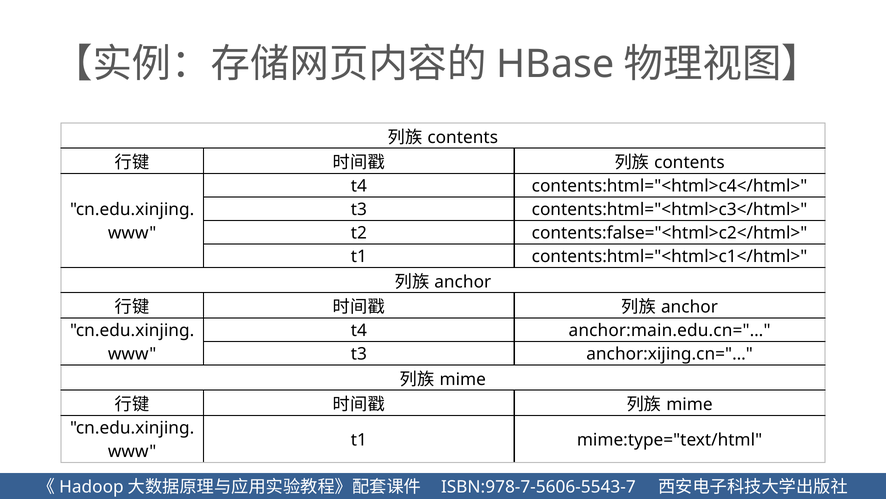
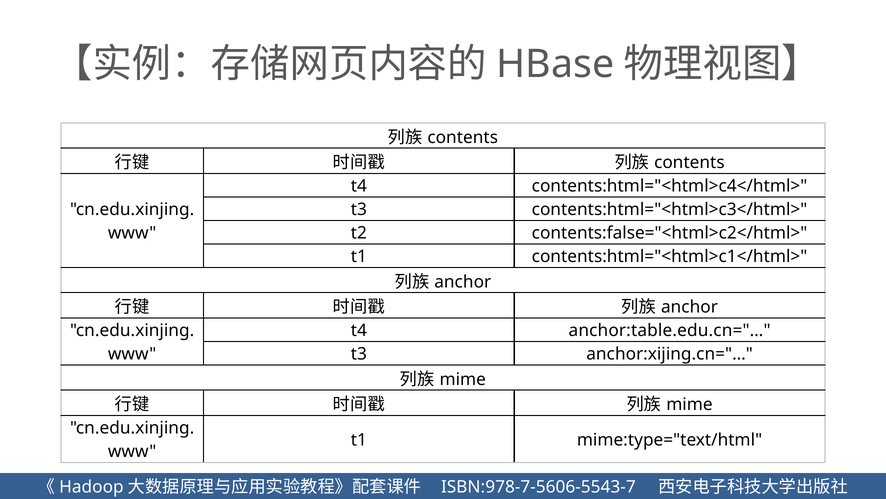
anchor:main.edu.cn="…: anchor:main.edu.cn="… -> anchor:table.edu.cn="… (670, 330)
